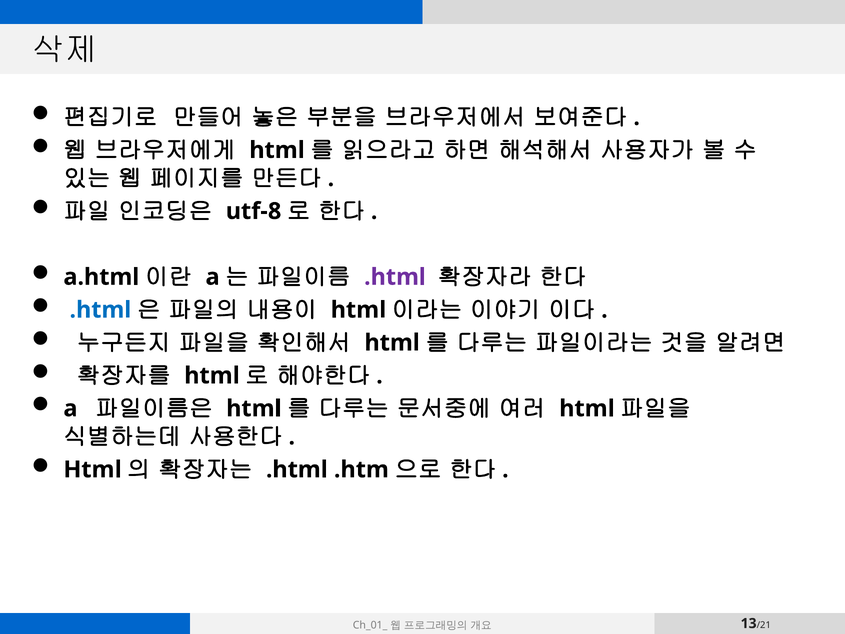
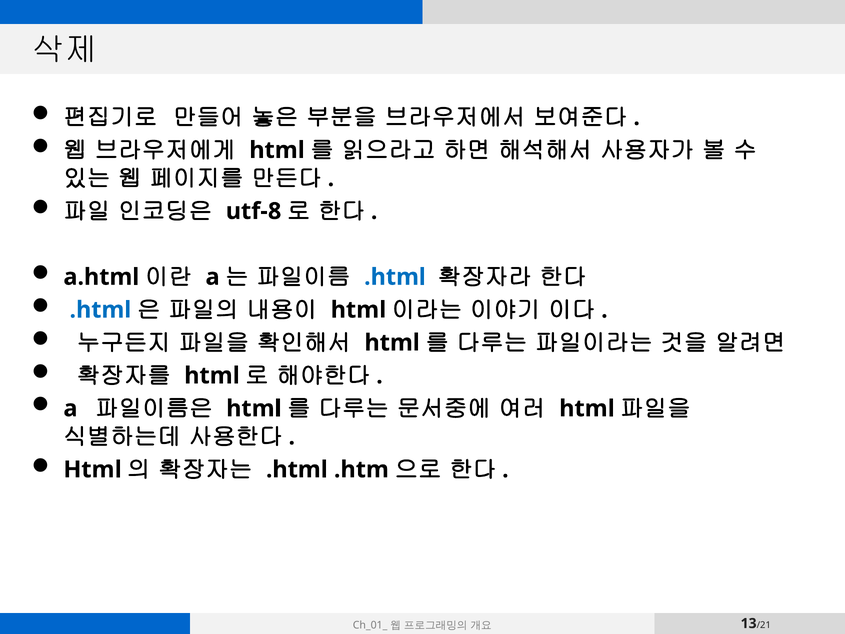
.html colour: purple -> blue (395, 277)
